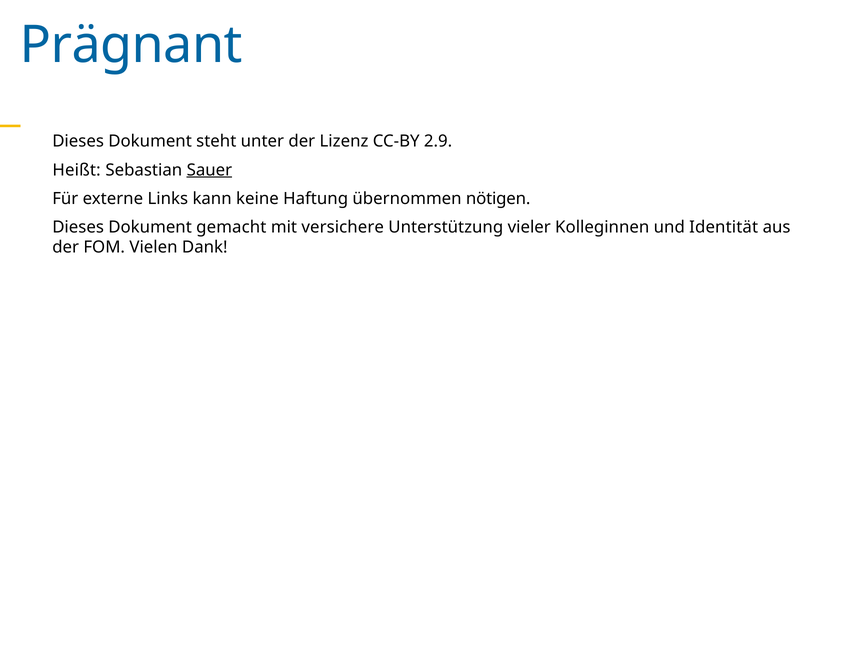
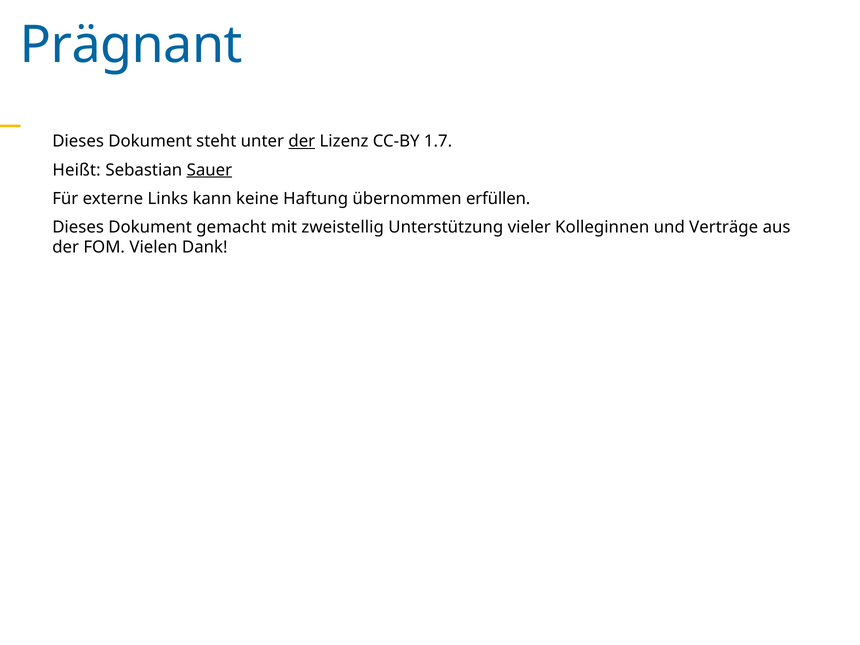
der underline: none -> present (302, 141)
2.9: 2.9 -> 1.7 (438, 141)
nötigen: nötigen -> erfüllen (498, 199)
versichere: versichere -> zweistellig (343, 227)
Identität: Identität -> Verträge (724, 227)
